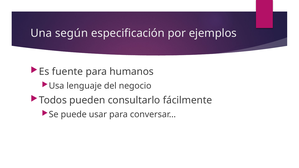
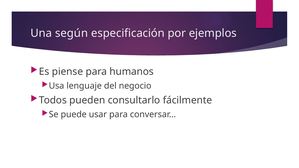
fuente: fuente -> piense (67, 72)
